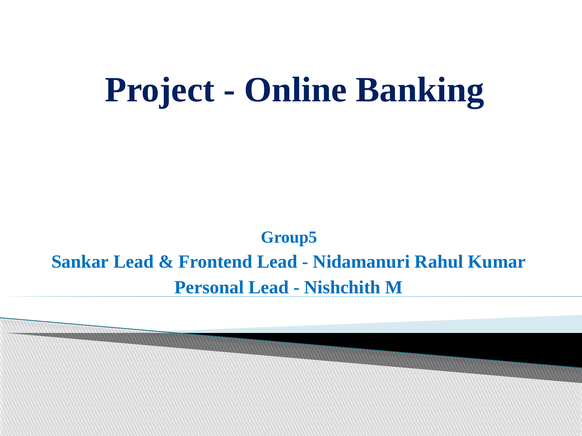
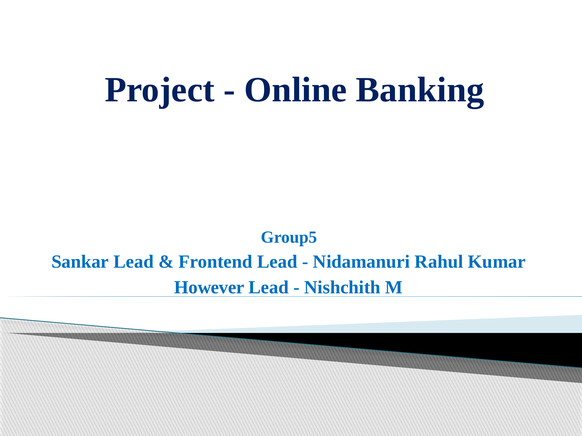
Personal: Personal -> However (209, 288)
